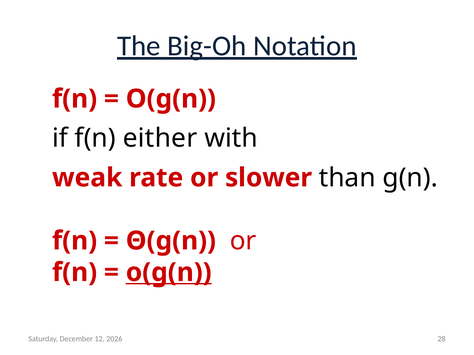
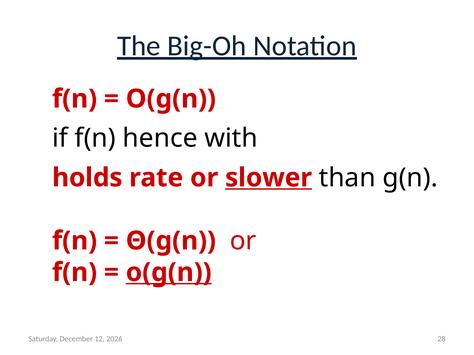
either: either -> hence (160, 138)
weak: weak -> holds (87, 178)
slower underline: none -> present (269, 178)
